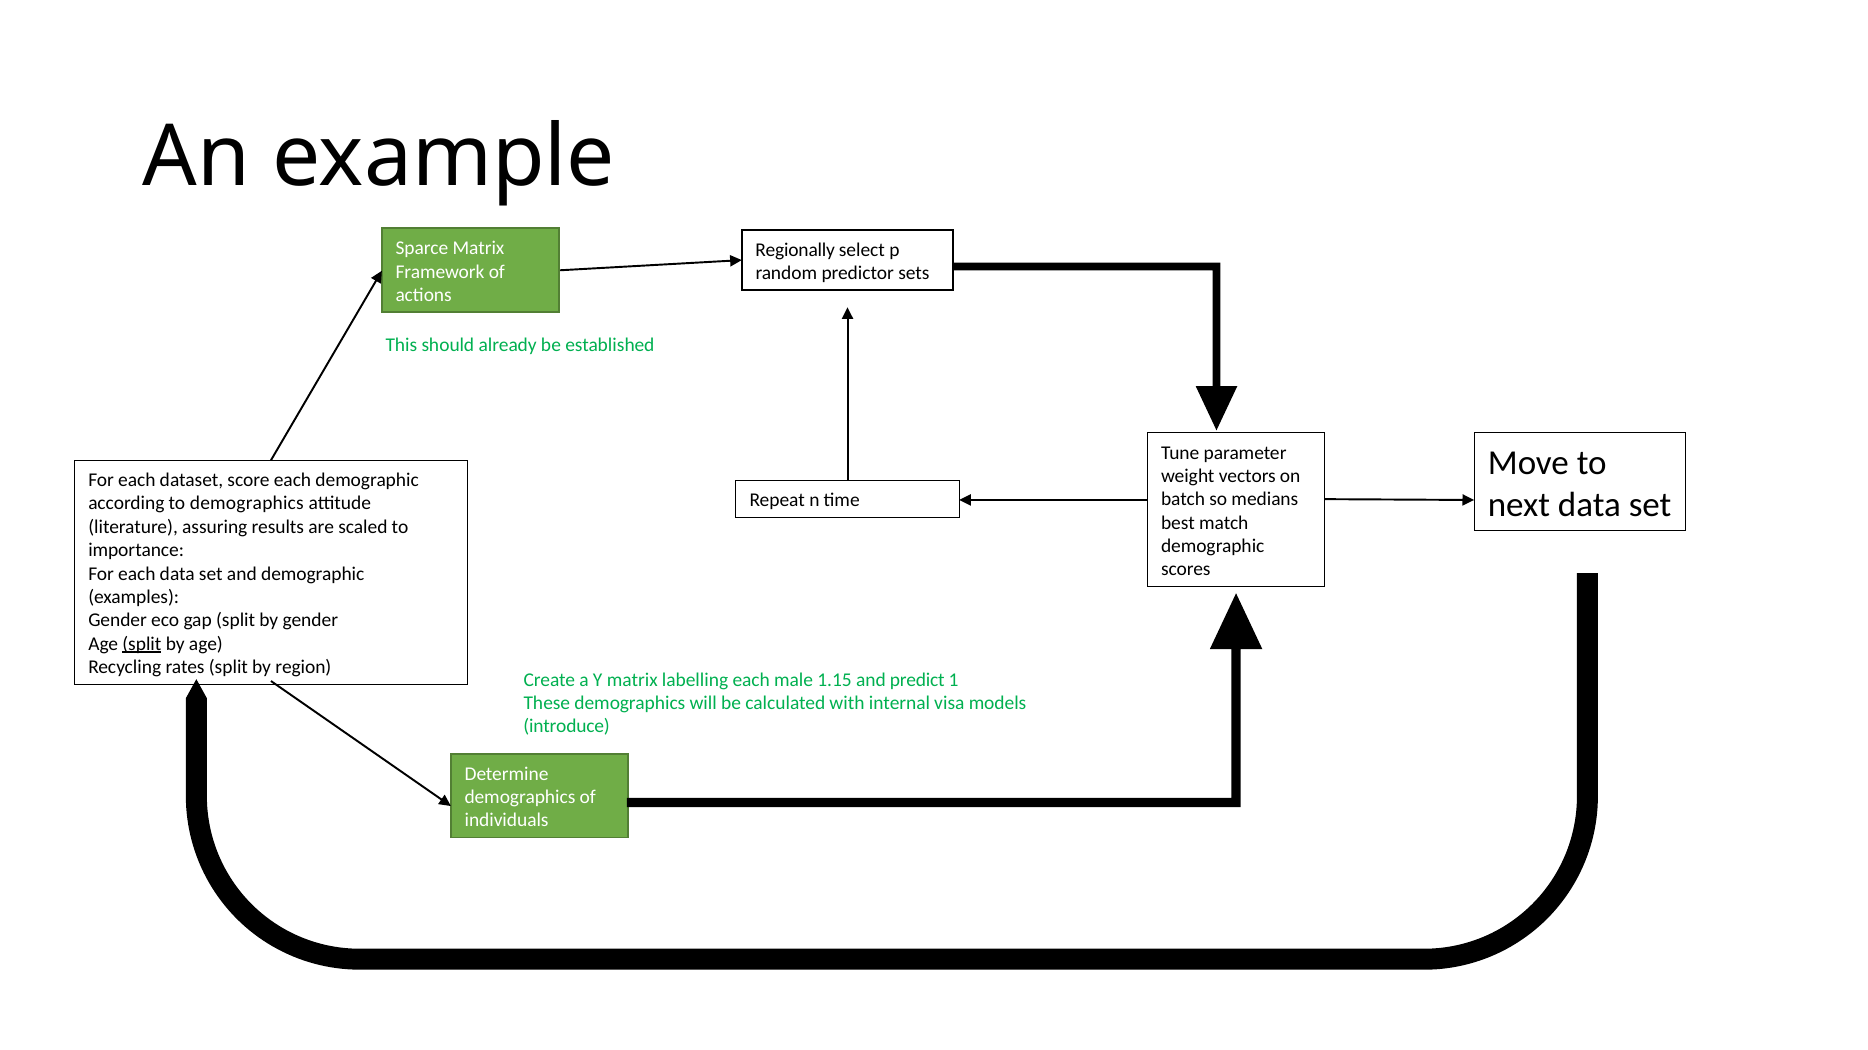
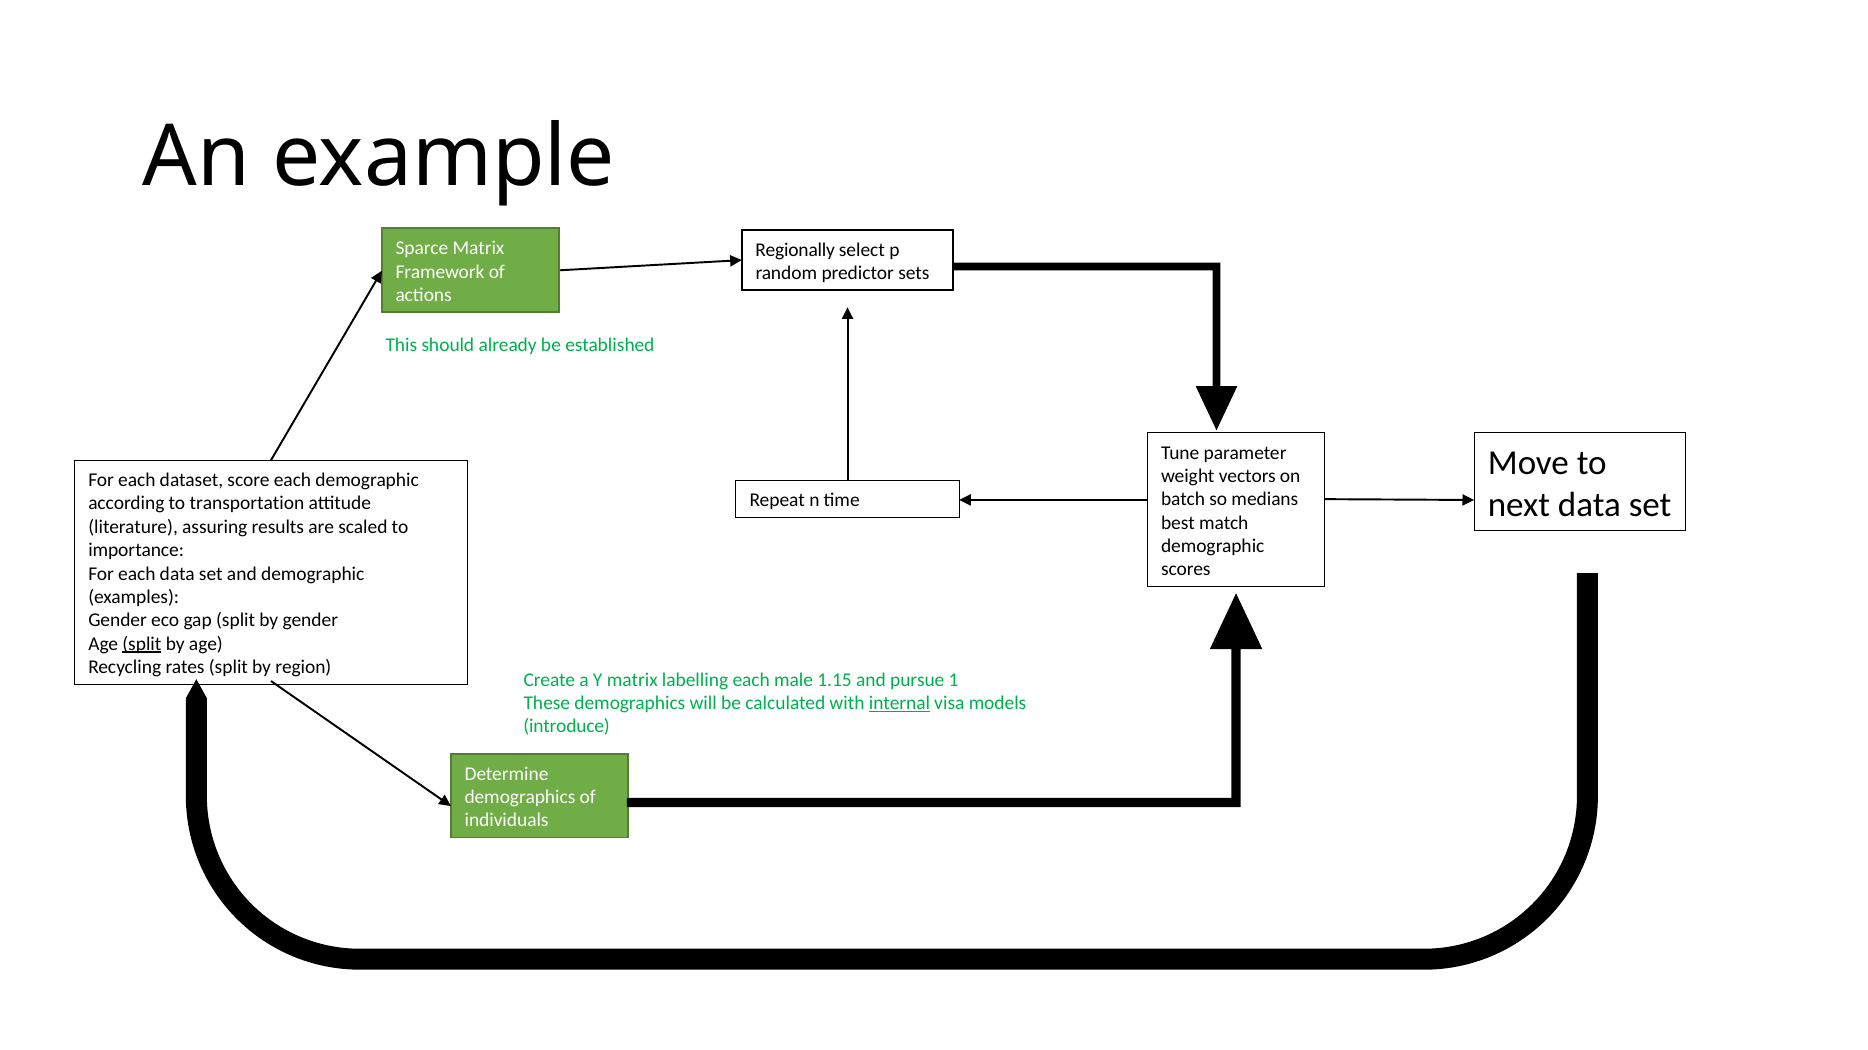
to demographics: demographics -> transportation (247, 504)
predict: predict -> pursue (917, 680)
internal underline: none -> present (899, 704)
